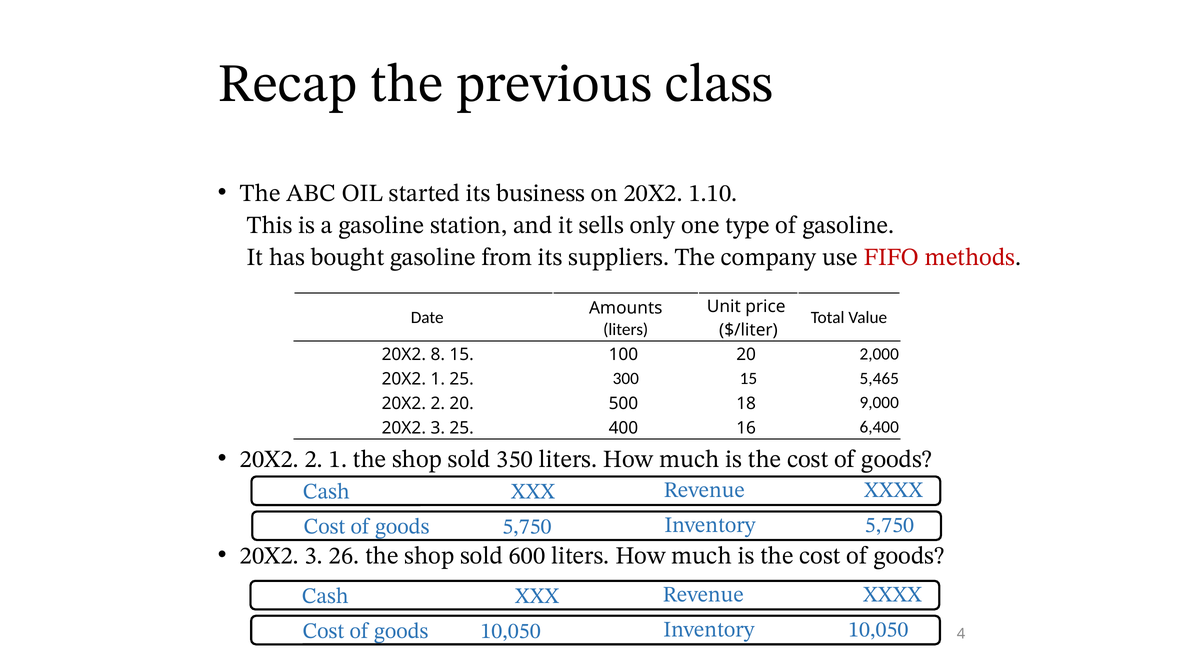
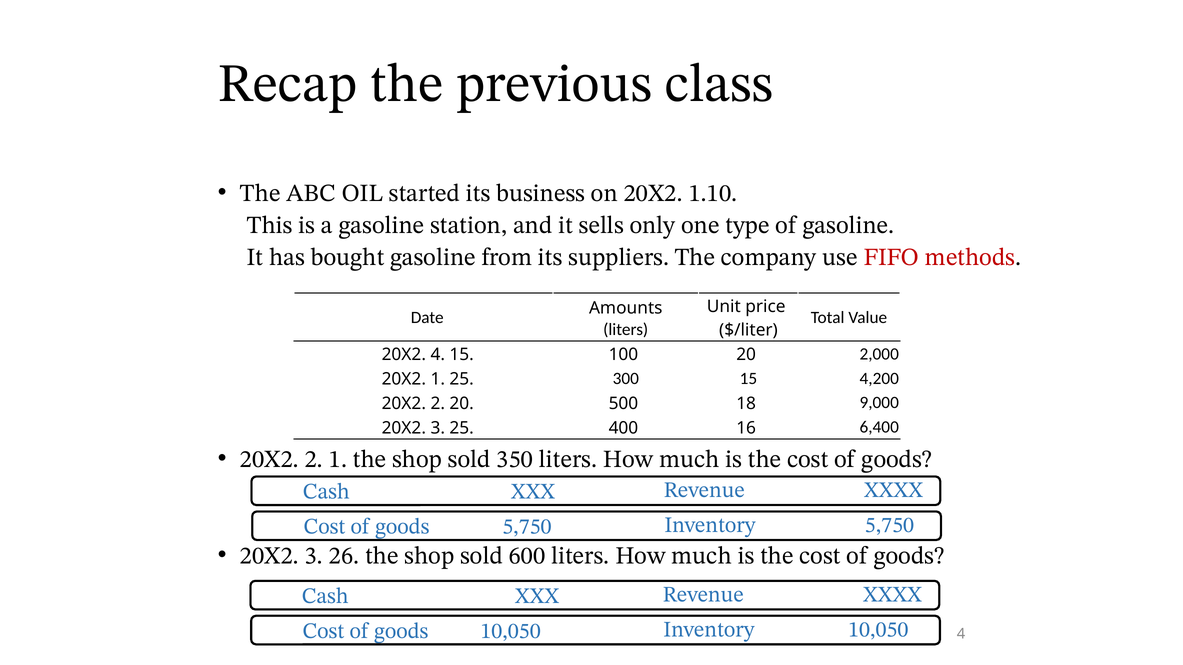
20X2 8: 8 -> 4 (438, 355)
5,465: 5,465 -> 4,200 (879, 379)
